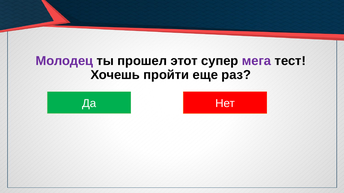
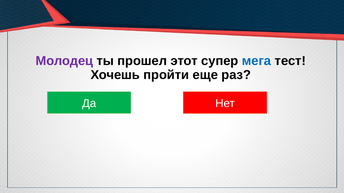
мега colour: purple -> blue (257, 61)
